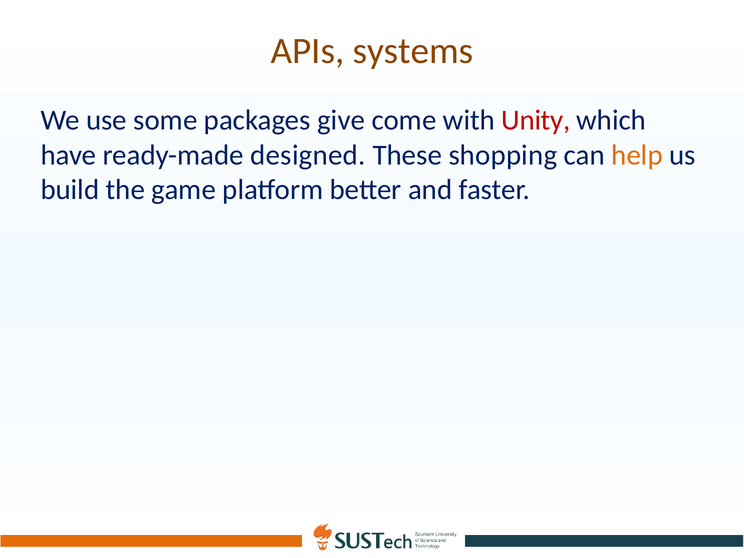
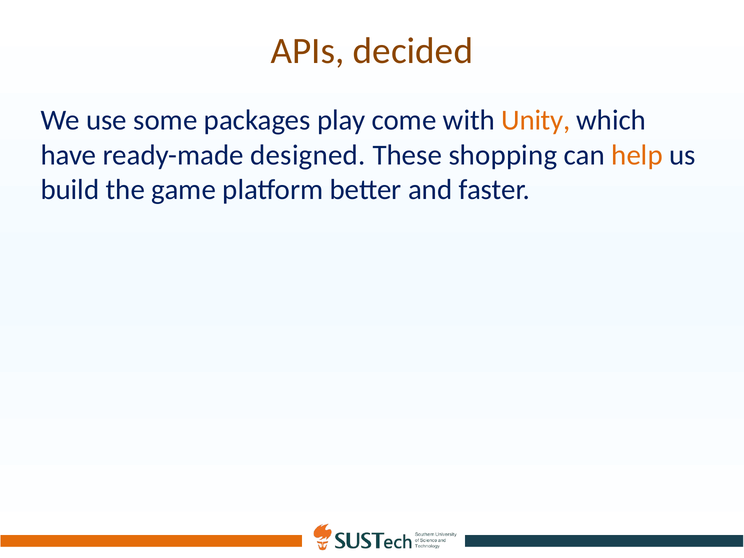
systems: systems -> decided (413, 51)
give: give -> play (341, 120)
Unity colour: red -> orange (536, 120)
